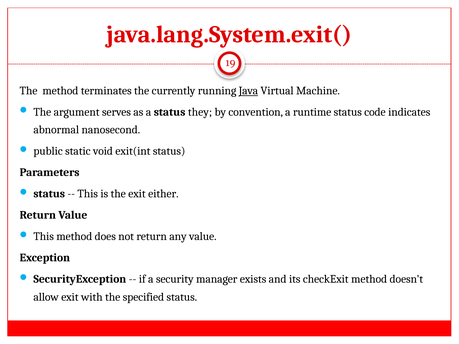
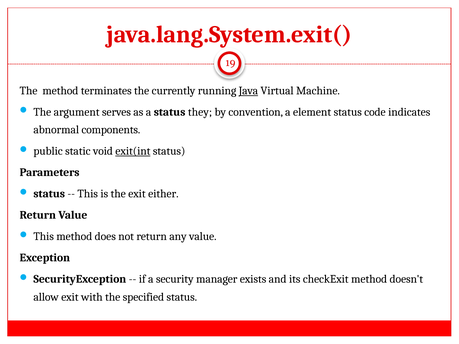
runtime: runtime -> element (312, 112)
nanosecond: nanosecond -> components (111, 130)
exit(int underline: none -> present (133, 151)
